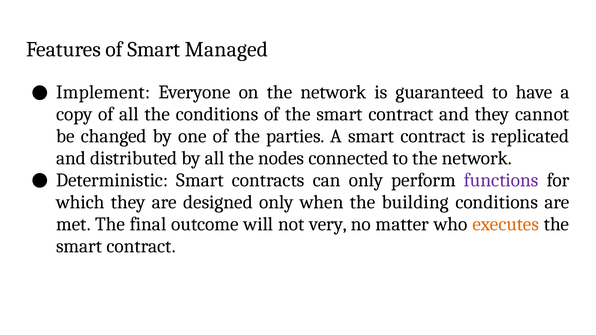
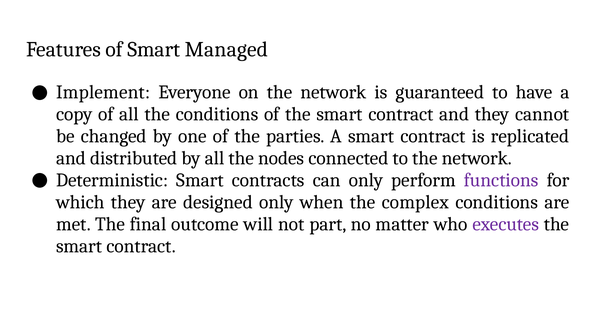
building: building -> complex (415, 202)
very: very -> part (328, 224)
executes colour: orange -> purple (506, 224)
